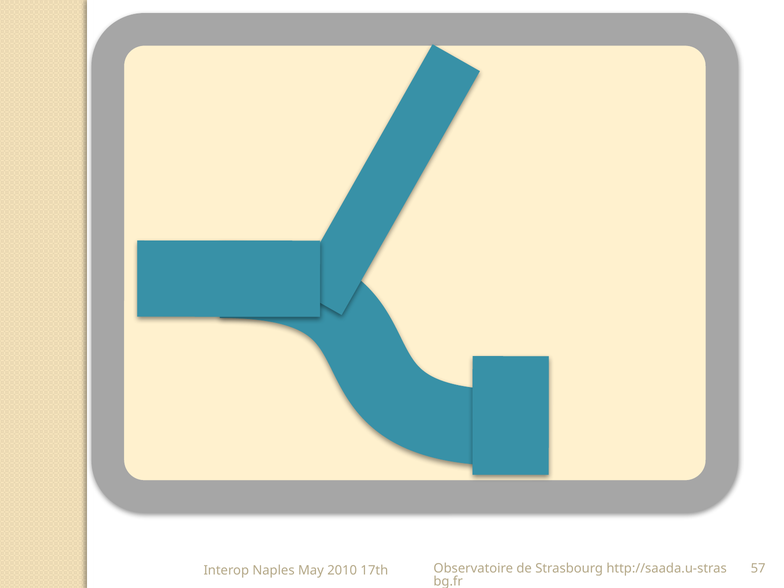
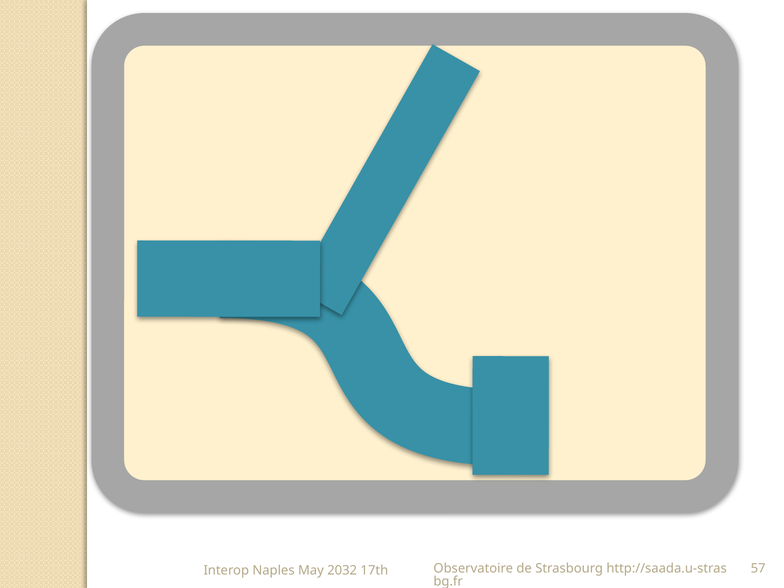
2010: 2010 -> 2032 (342, 571)
